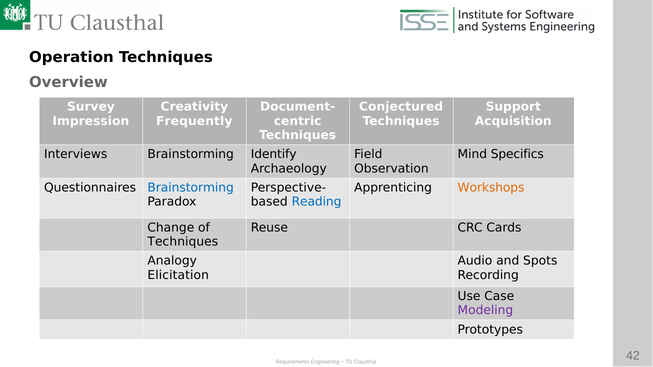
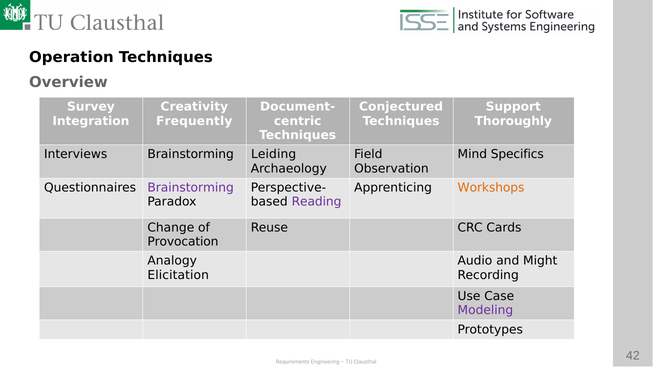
Impression: Impression -> Integration (91, 121)
Acquisition: Acquisition -> Thoroughly (513, 121)
Identify: Identify -> Leiding (274, 154)
Brainstorming colour: blue -> purple (191, 188)
Reading colour: blue -> purple (317, 202)
Techniques: Techniques -> Provocation (183, 242)
Spots: Spots -> Might (540, 261)
